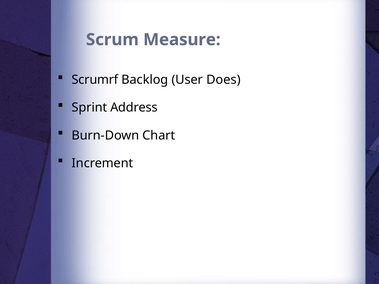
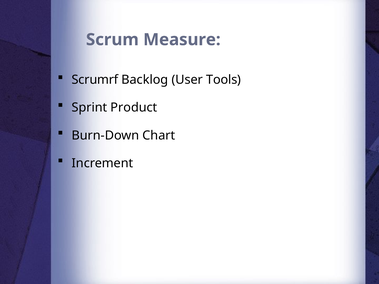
Does: Does -> Tools (224, 80)
Address: Address -> Product (134, 108)
